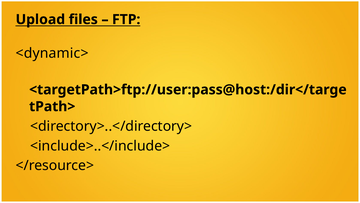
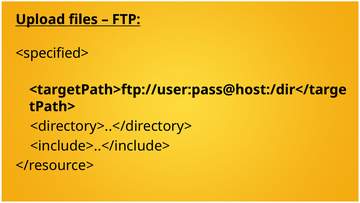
<dynamic>: <dynamic> -> <specified> (52, 53)
